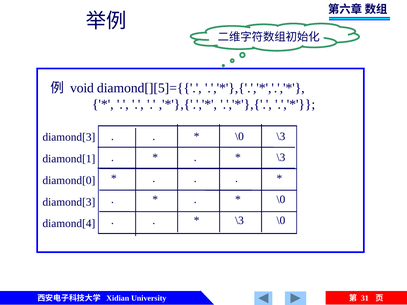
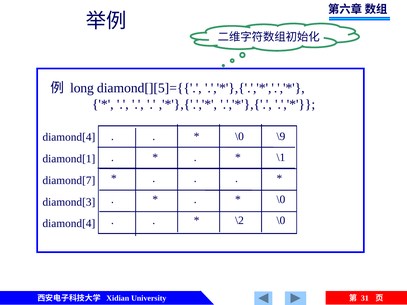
void: void -> long (82, 88)
\0 \3: \3 -> \9 (281, 137)
diamond[3: diamond[3 -> diamond[4 (69, 137)
\3: \3 -> \1 (281, 158)
diamond[0: diamond[0 -> diamond[7 (69, 181)
\3: \3 -> \2 (240, 221)
